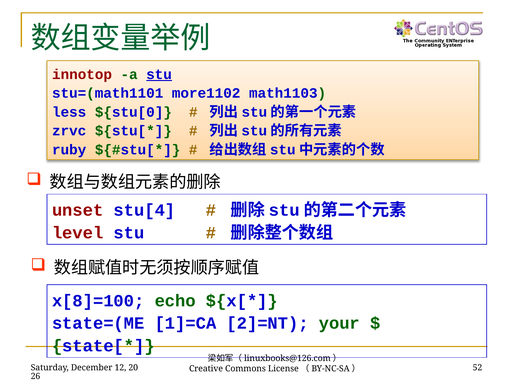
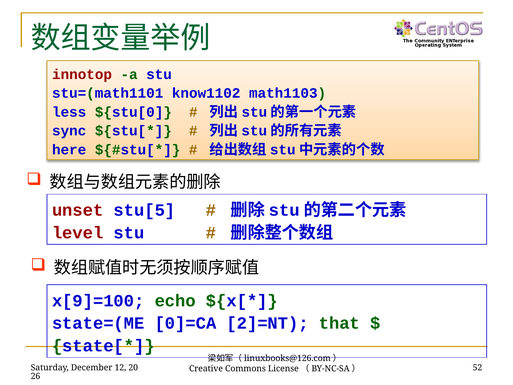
stu underline: present -> none (159, 74)
more1102: more1102 -> know1102 (206, 93)
zrvc: zrvc -> sync (69, 131)
ruby: ruby -> here (69, 150)
stu[4: stu[4 -> stu[5 (144, 210)
x[8]=100: x[8]=100 -> x[9]=100 (98, 301)
1]=CA: 1]=CA -> 0]=CA (185, 323)
your: your -> that (339, 323)
